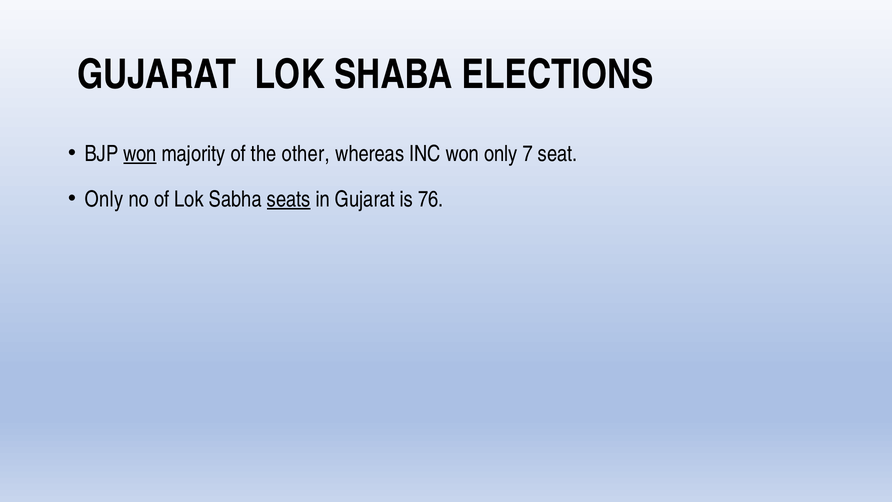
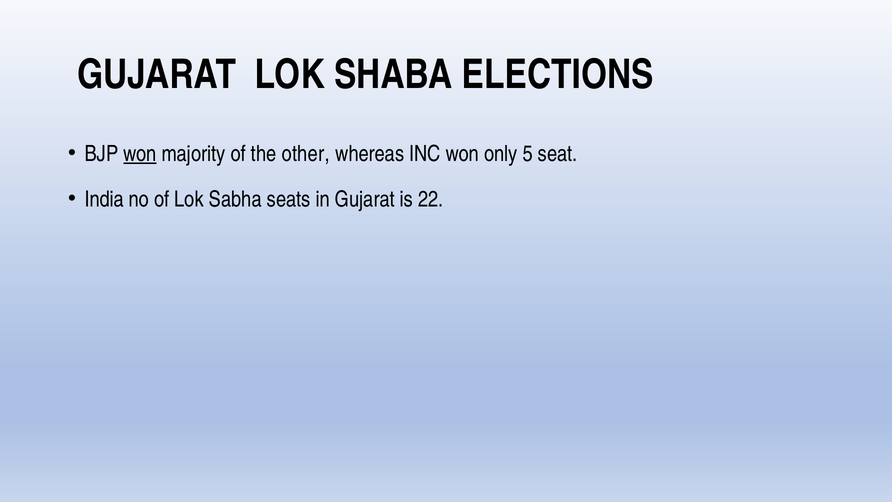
7: 7 -> 5 (528, 154)
Only: Only -> India (104, 199)
seats underline: present -> none (289, 199)
76: 76 -> 22 (431, 199)
